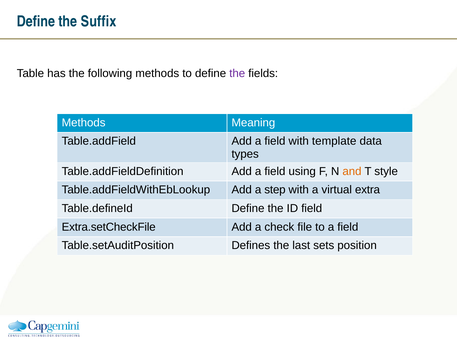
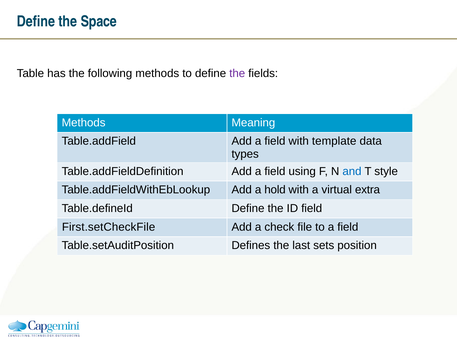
Suffix: Suffix -> Space (99, 22)
and colour: orange -> blue (352, 171)
step: step -> hold (275, 190)
Extra.setCheckFile: Extra.setCheckFile -> First.setCheckFile (109, 227)
